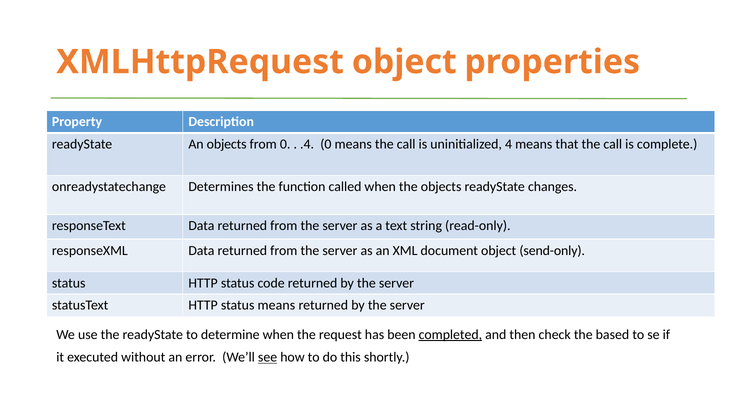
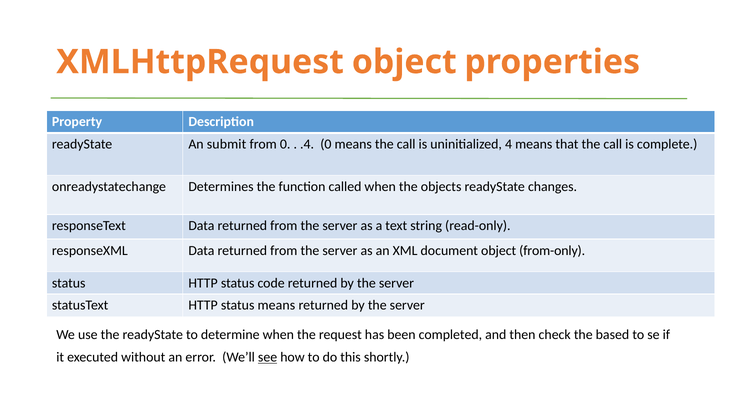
An objects: objects -> submit (227, 144)
send-only: send-only -> from-only (552, 251)
completed underline: present -> none (450, 335)
